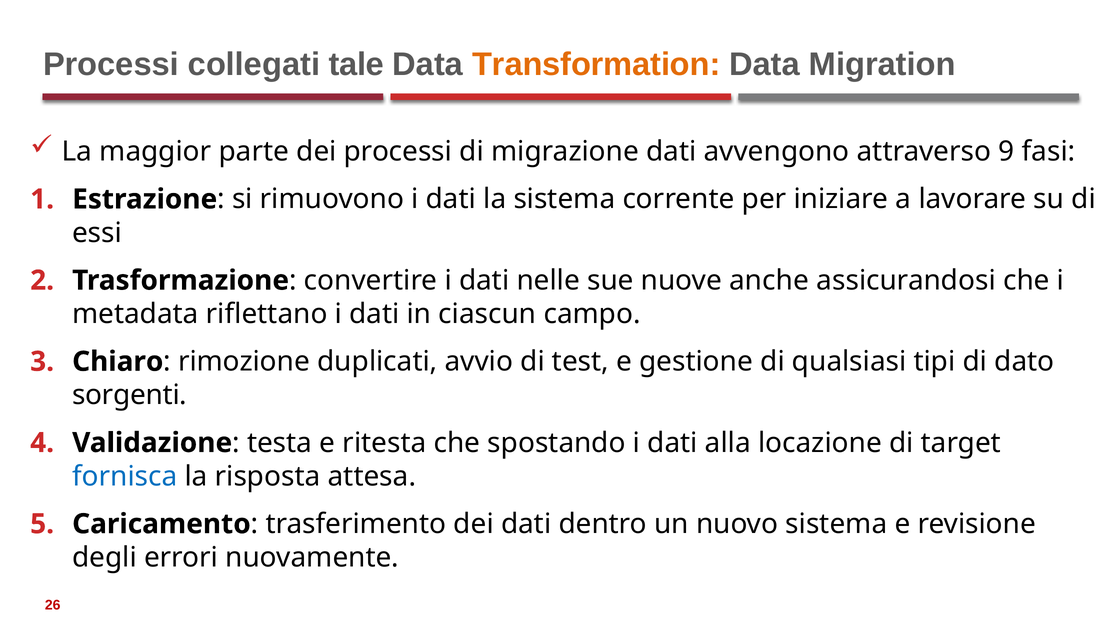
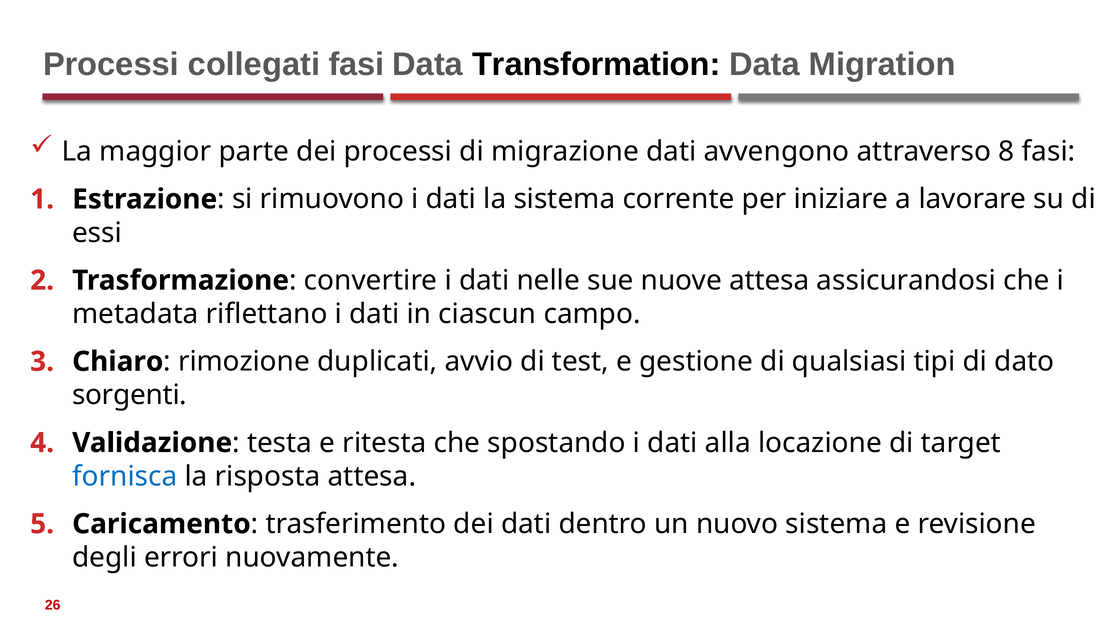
collegati tale: tale -> fasi (356, 64)
Transformation colour: orange -> black (596, 64)
9: 9 -> 8 (1006, 152)
nuove anche: anche -> attesa (769, 280)
